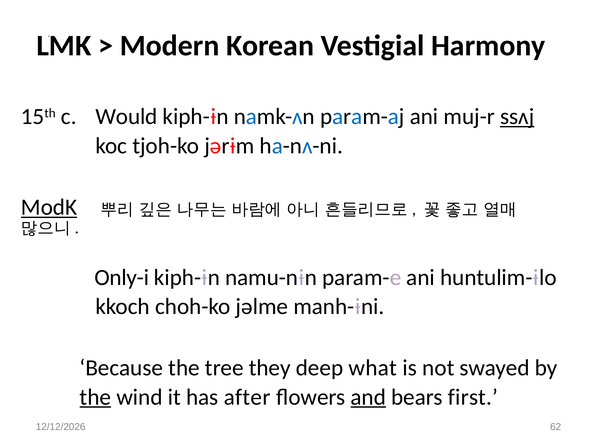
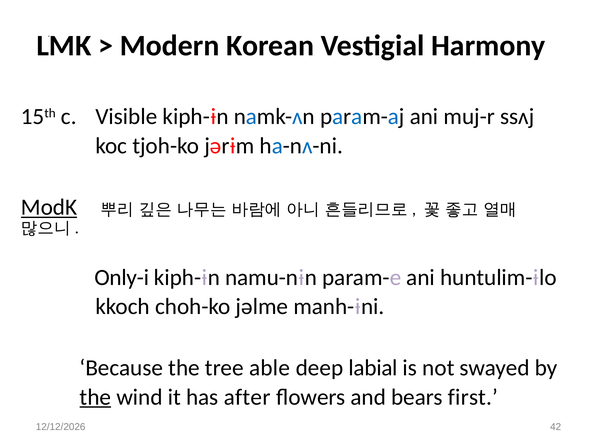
Would: Would -> Visible (126, 117)
ssʌj underline: present -> none (517, 117)
they: they -> able (270, 368)
what: what -> labial (373, 368)
and underline: present -> none (368, 398)
62: 62 -> 42 (556, 428)
